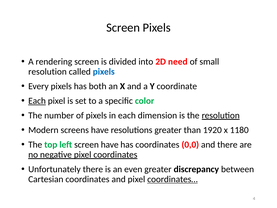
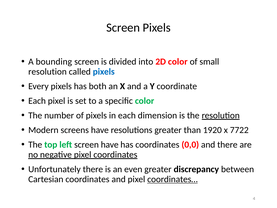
rendering: rendering -> bounding (54, 62)
2D need: need -> color (178, 62)
Each underline: present -> none (37, 101)
1180: 1180 -> 7722 (239, 130)
